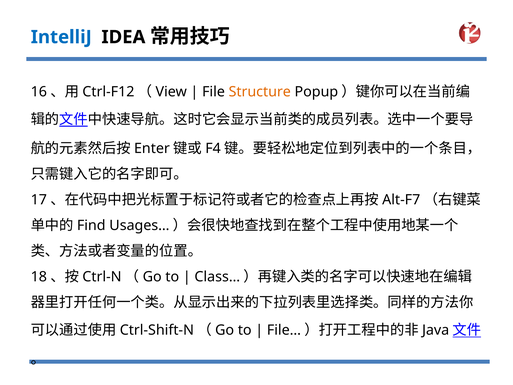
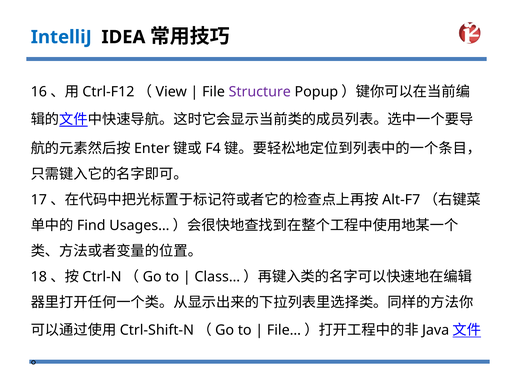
Structure colour: orange -> purple (260, 92)
